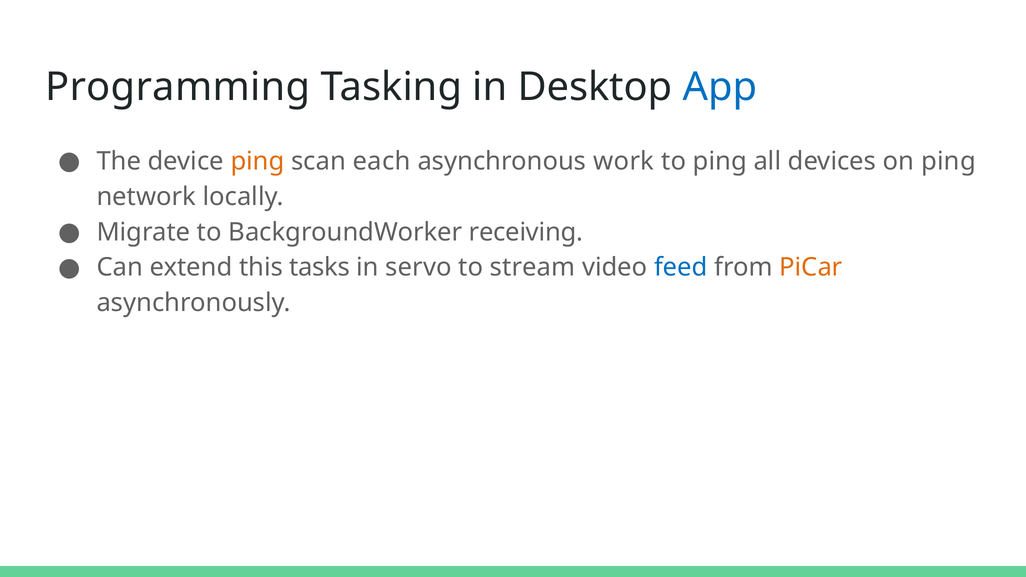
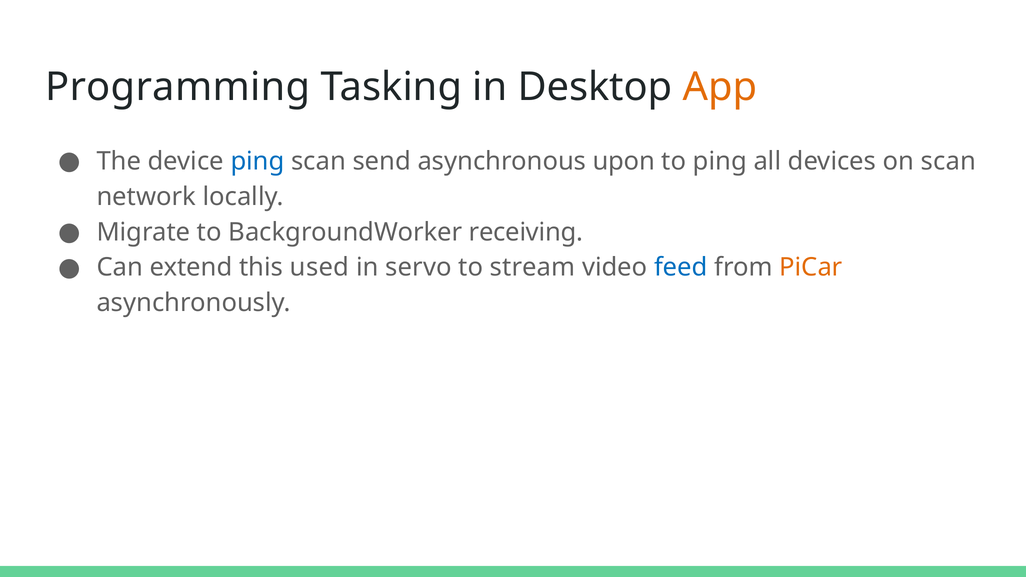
App colour: blue -> orange (720, 87)
ping colour: orange -> blue (257, 161)
each: each -> send (382, 161)
work: work -> upon (624, 161)
on ping: ping -> scan (948, 161)
tasks: tasks -> used (320, 268)
